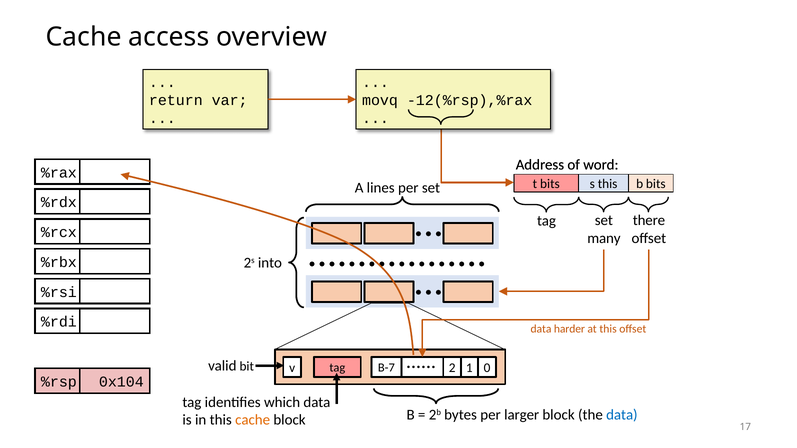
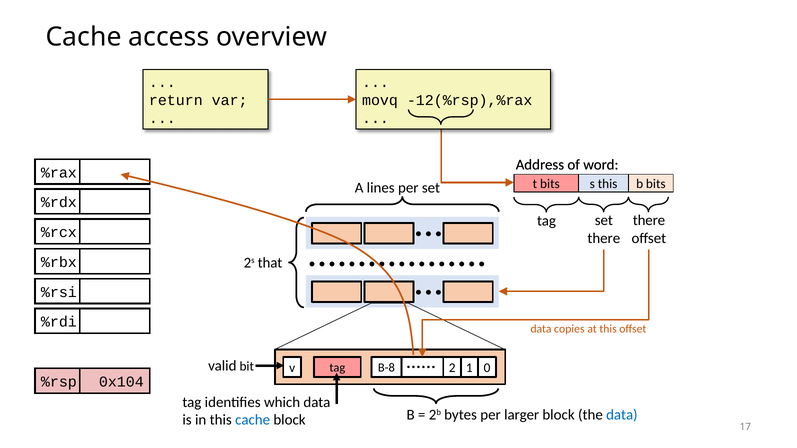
many: many -> there (604, 239)
into: into -> that (270, 263)
harder: harder -> copies (569, 329)
B-7: B-7 -> B-8 (386, 368)
cache colour: orange -> blue (253, 420)
